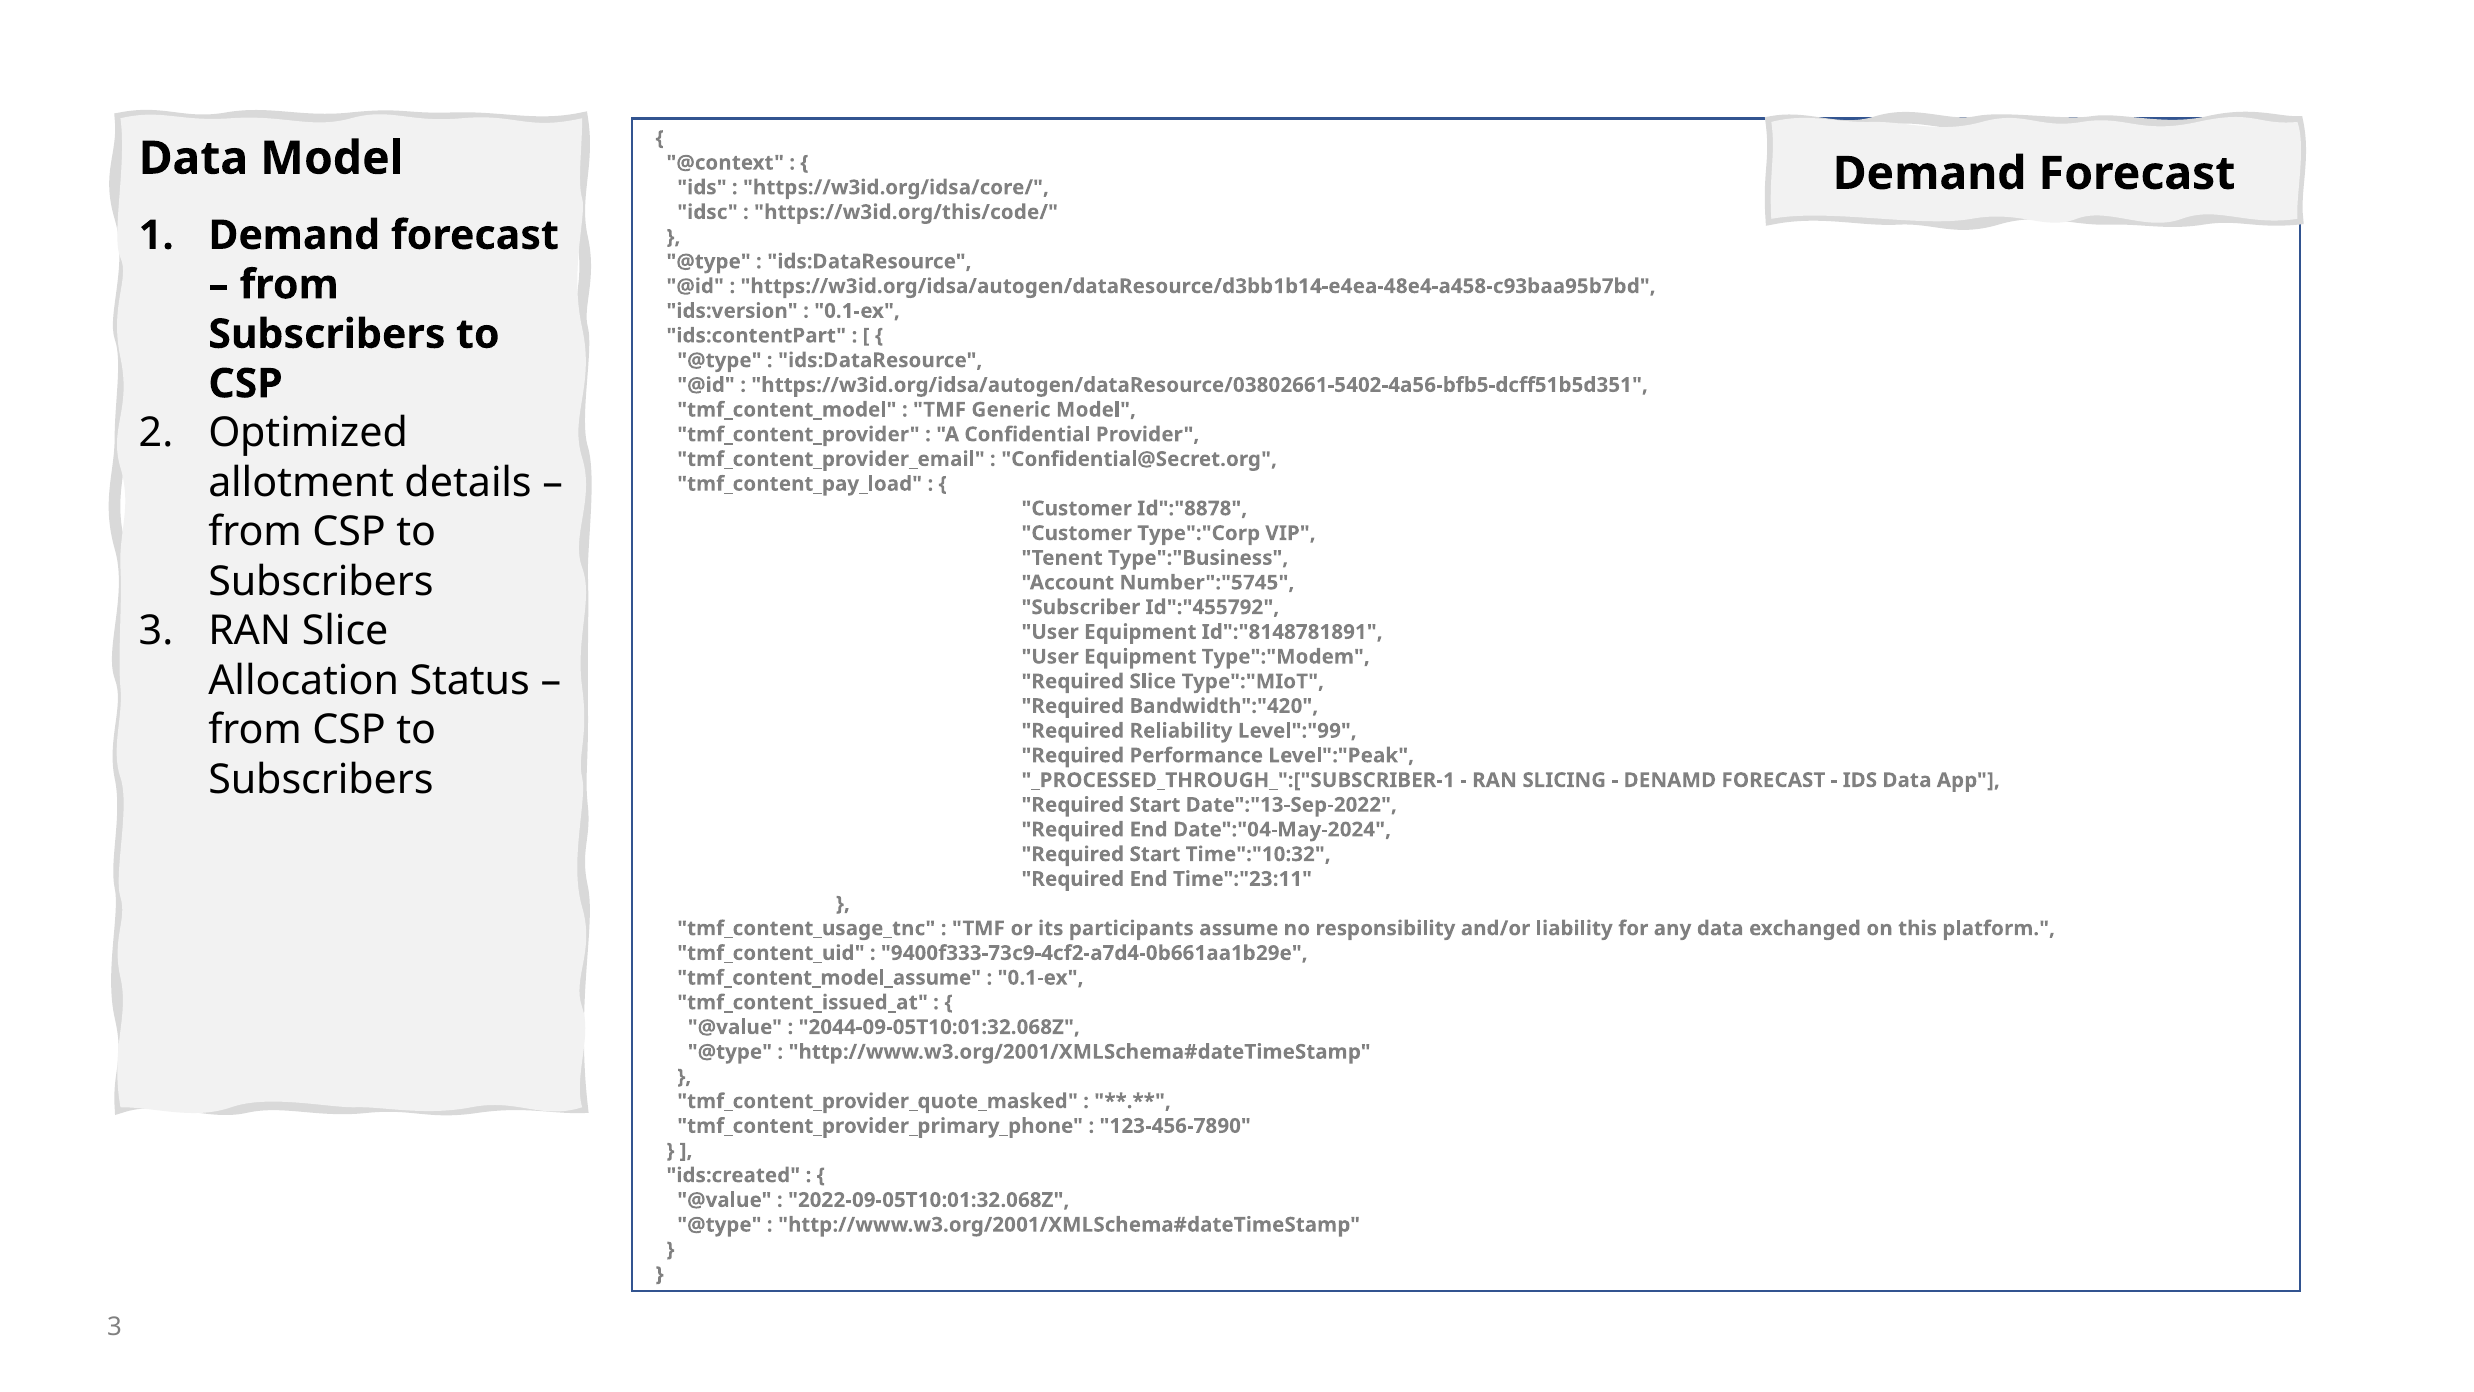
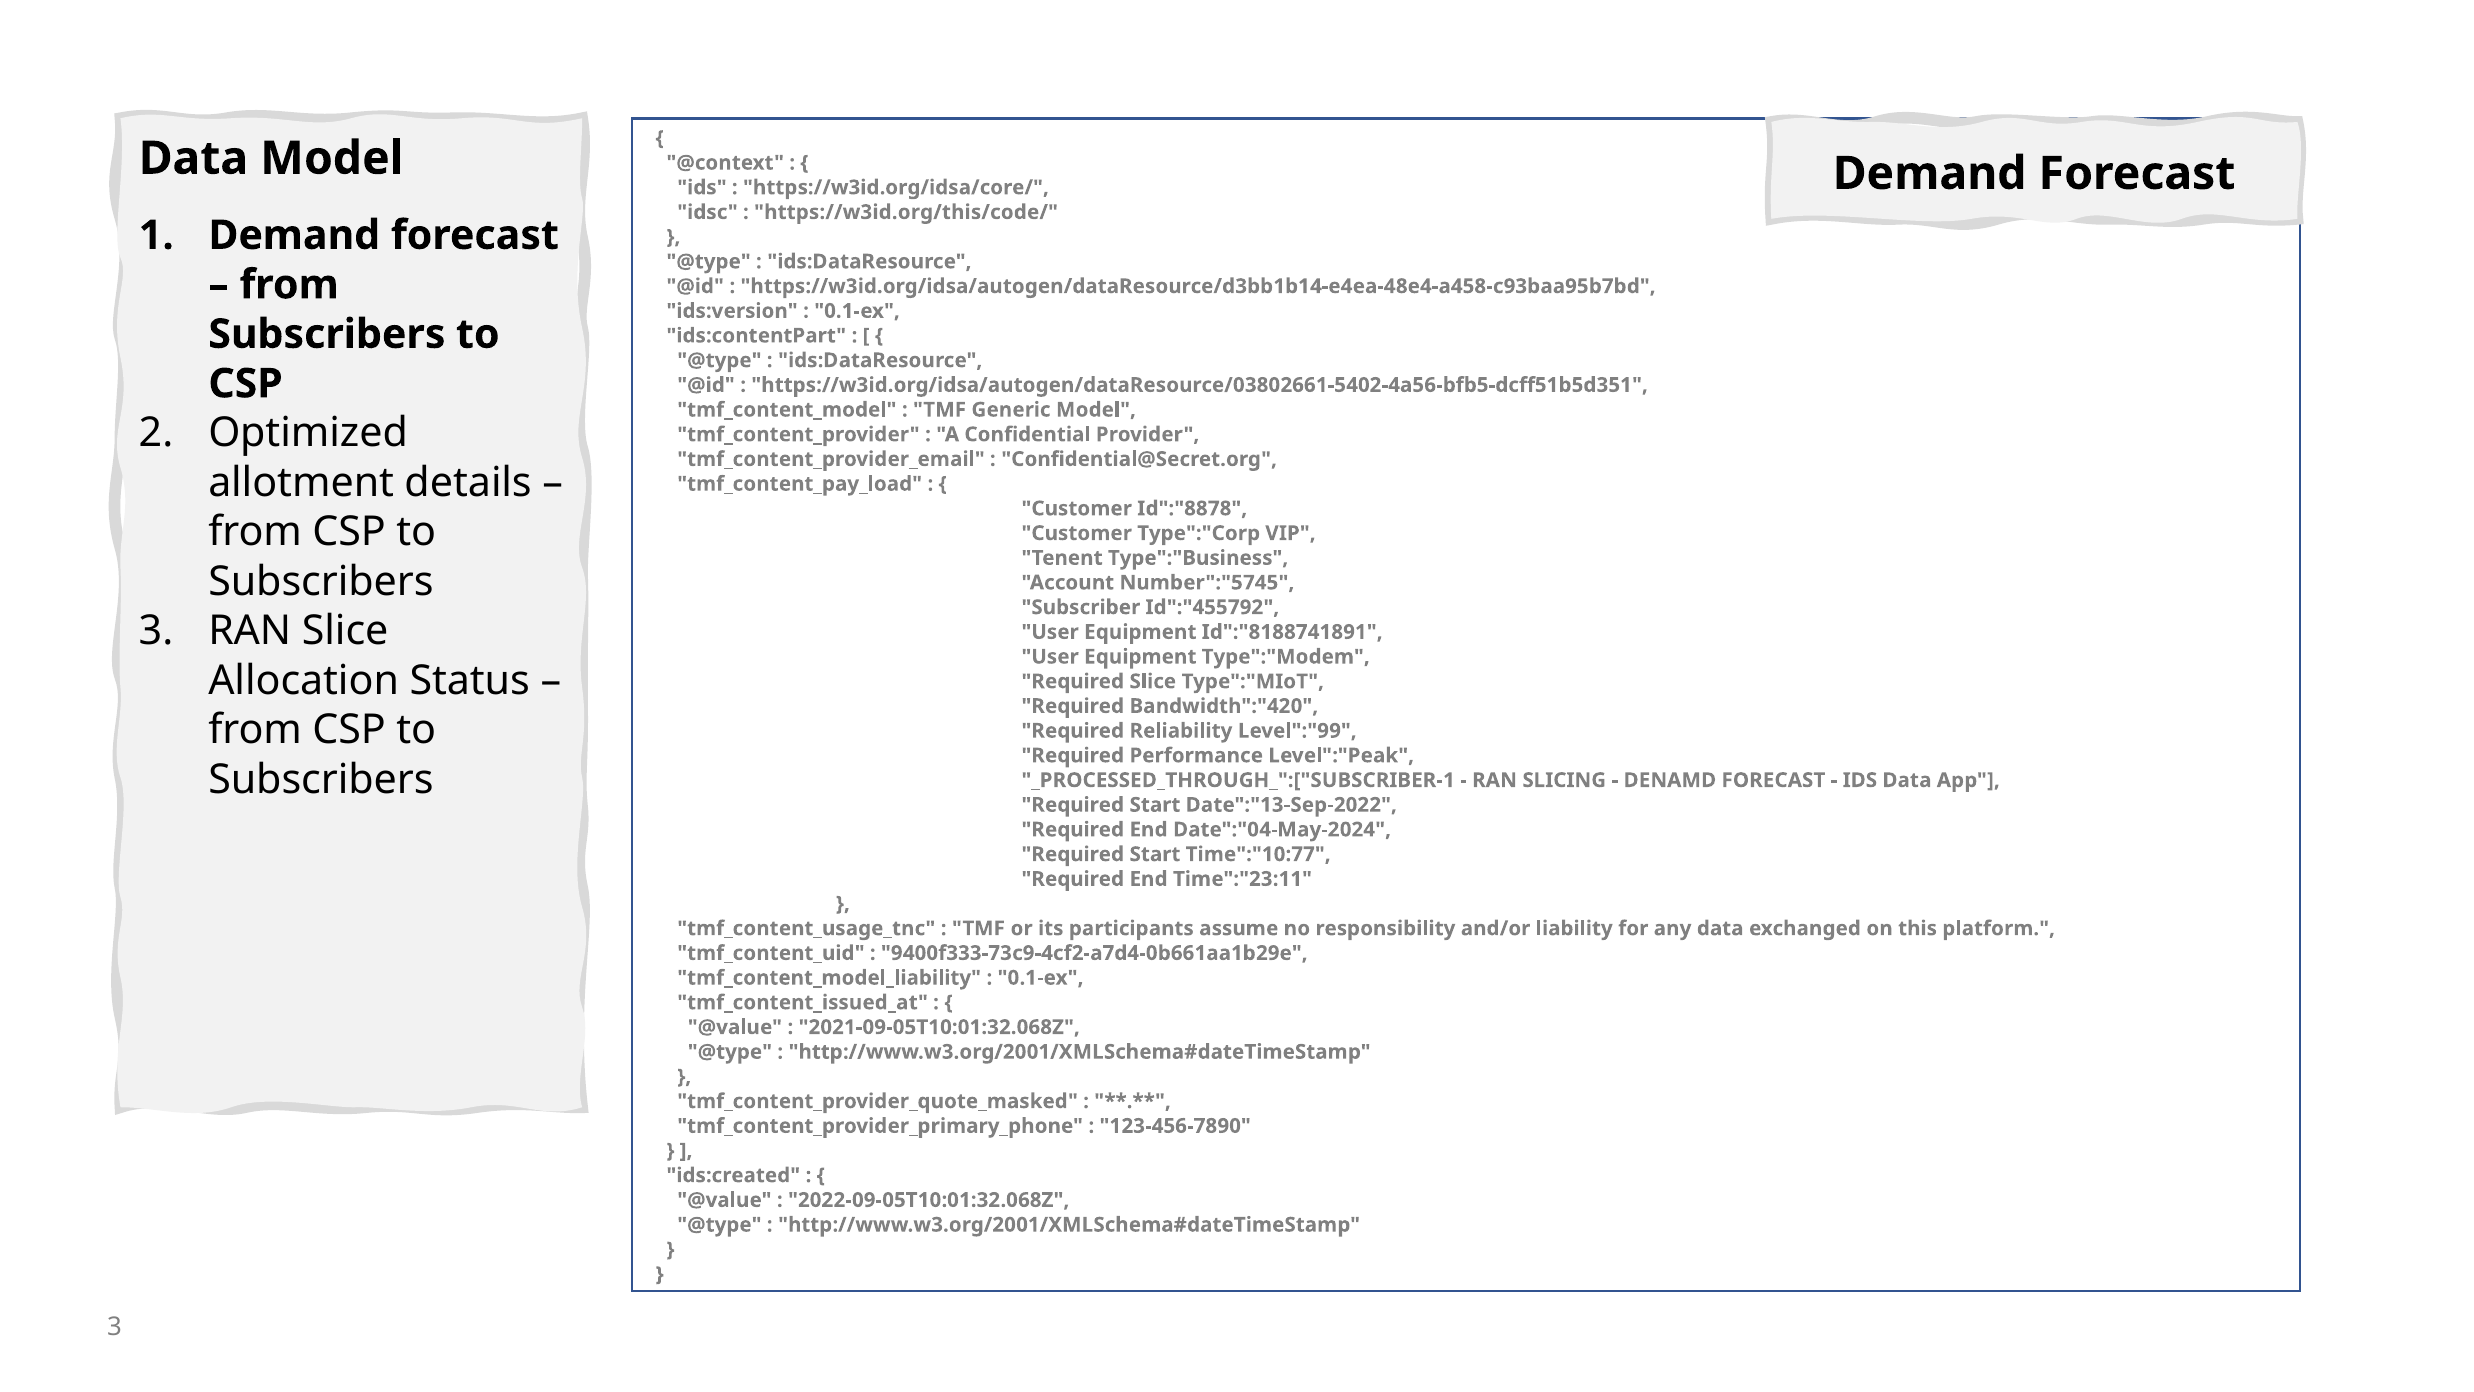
Id":"8148781891: Id":"8148781891 -> Id":"8188741891 (1292, 632)
Time":"10:32: Time":"10:32 -> Time":"10:77 (1258, 854)
tmf_content_model_assume: tmf_content_model_assume -> tmf_content_model_liability (829, 978)
2044-09-05T10:01:32.068Z: 2044-09-05T10:01:32.068Z -> 2021-09-05T10:01:32.068Z (939, 1027)
